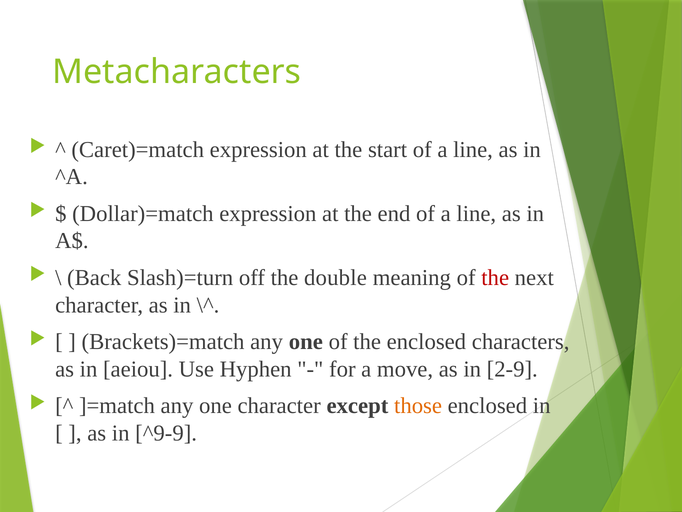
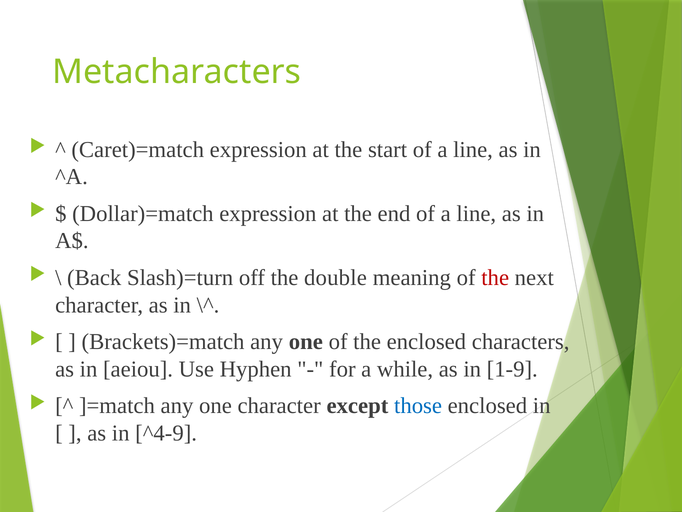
move: move -> while (405, 369)
2-9: 2-9 -> 1-9 (512, 369)
those colour: orange -> blue (418, 406)
^9-9: ^9-9 -> ^4-9 (166, 433)
